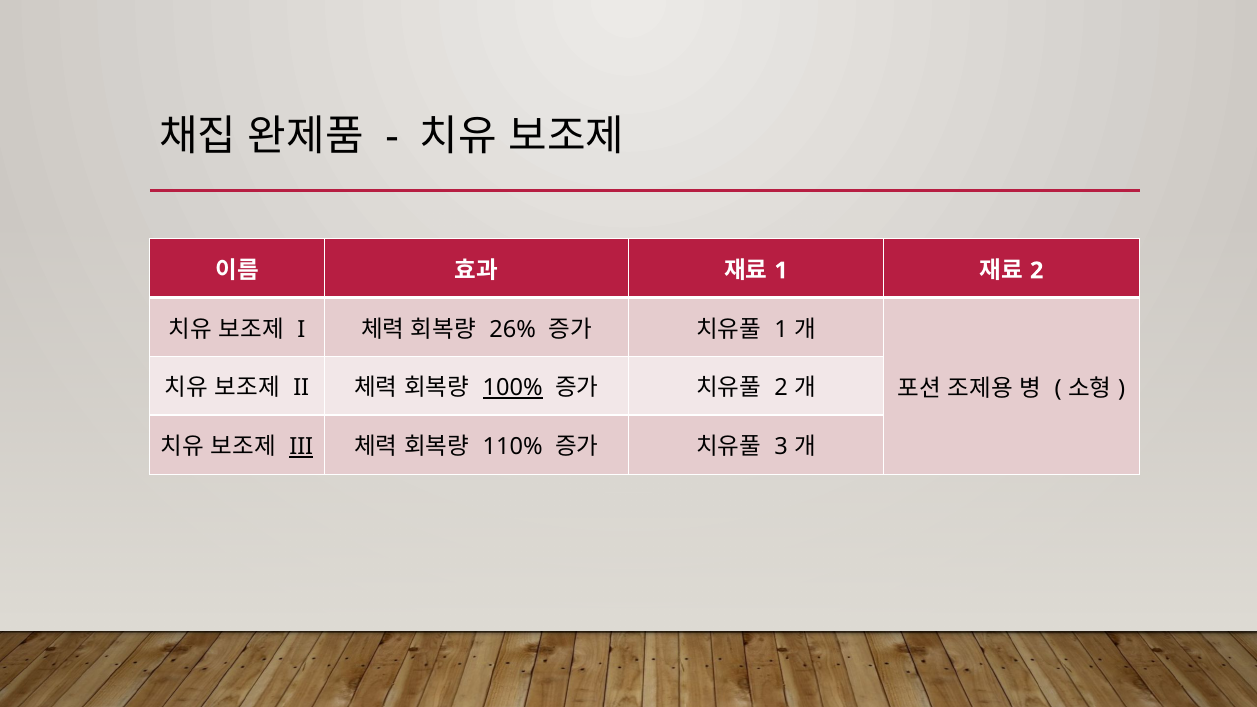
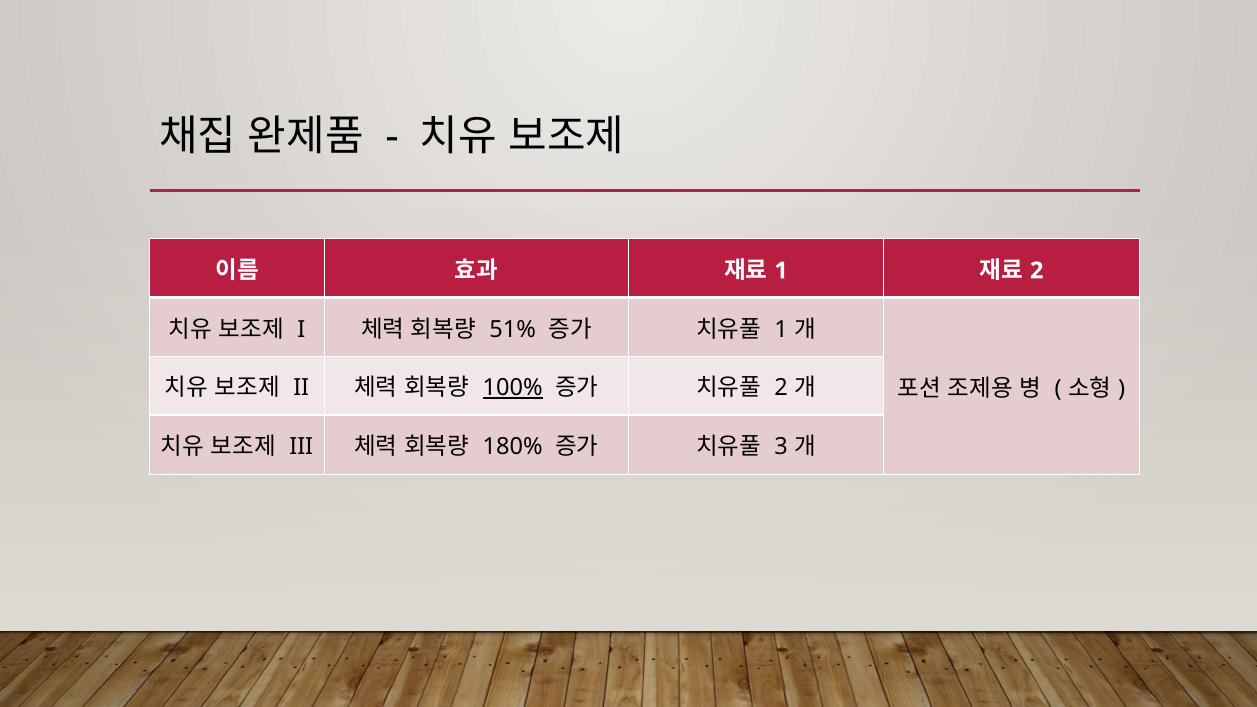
26%: 26% -> 51% (513, 329)
III underline: present -> none (301, 447)
110%: 110% -> 180% (513, 447)
